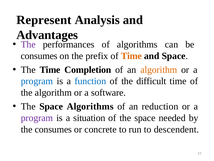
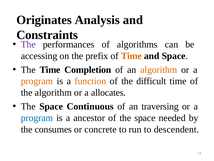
Represent: Represent -> Originates (44, 20)
Advantages: Advantages -> Constraints (47, 35)
consumes: consumes -> accessing (39, 56)
program colour: blue -> orange (37, 81)
function colour: blue -> orange (90, 81)
software: software -> allocates (108, 92)
Space Algorithms: Algorithms -> Continuous (90, 106)
reduction: reduction -> traversing (160, 106)
program colour: purple -> blue (37, 118)
situation: situation -> ancestor (89, 118)
